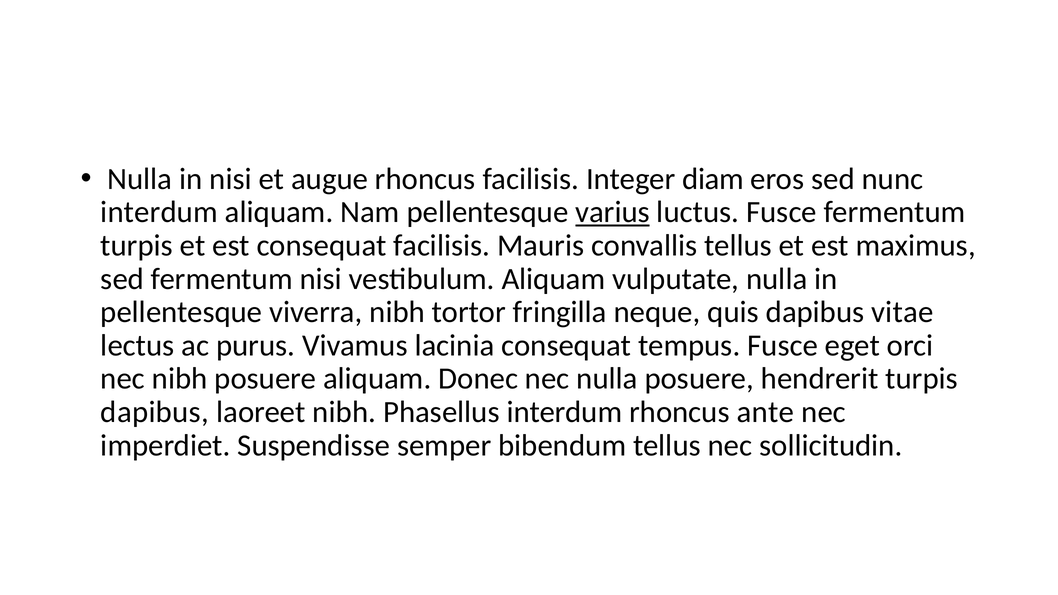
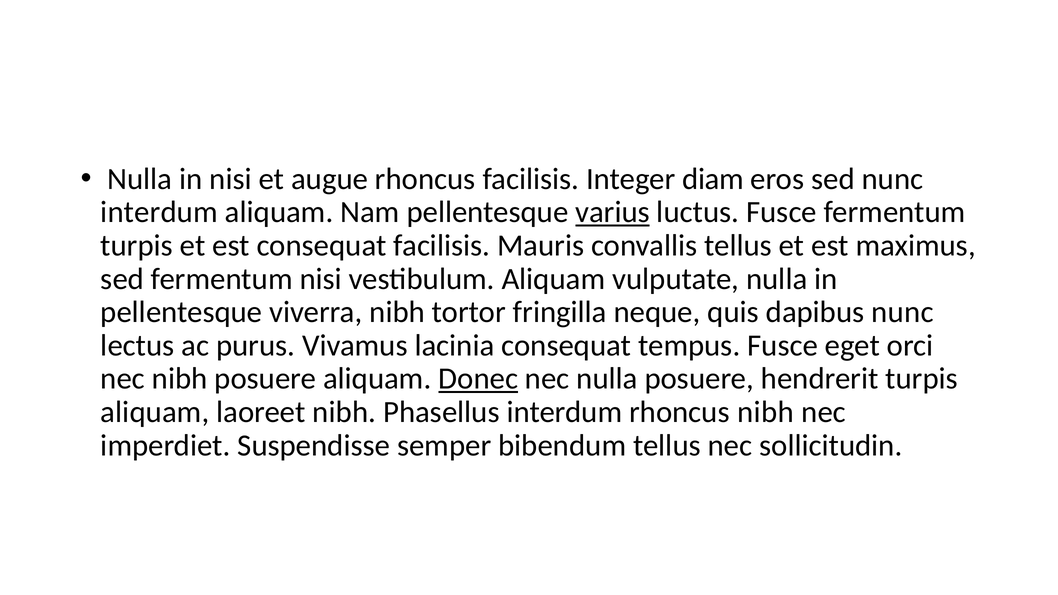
dapibus vitae: vitae -> nunc (903, 312)
Donec underline: none -> present (478, 379)
dapibus: dapibus -> aliquam (155, 412)
rhoncus ante: ante -> nibh (765, 412)
